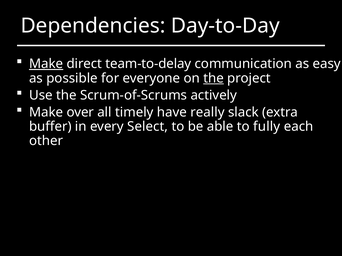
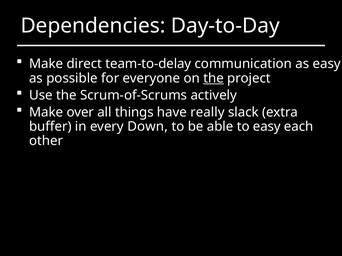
Make underline: present -> none (46, 64)
timely: timely -> things (134, 112)
Select: Select -> Down (148, 127)
to fully: fully -> easy (267, 127)
